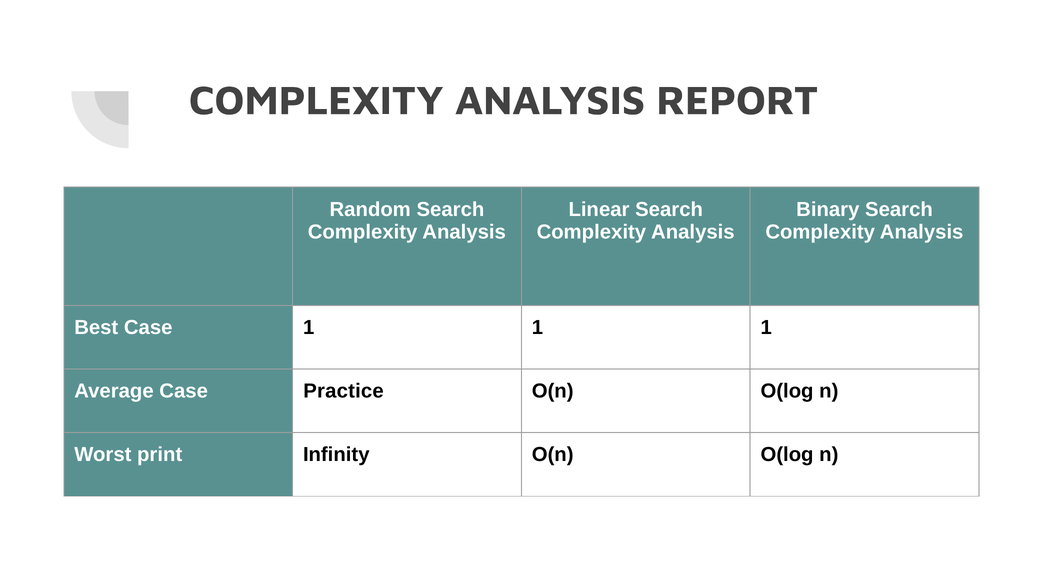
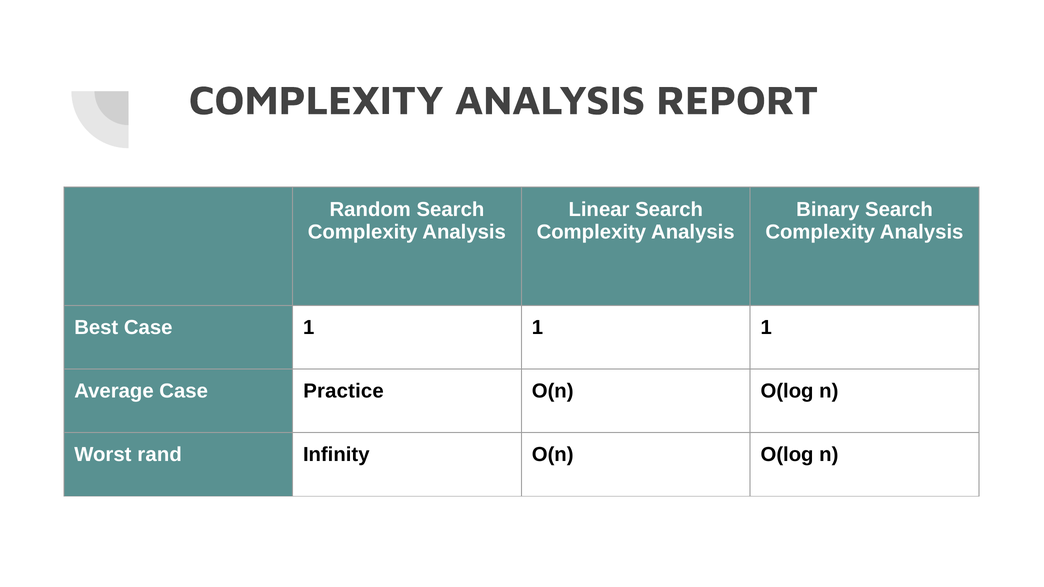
print: print -> rand (160, 455)
